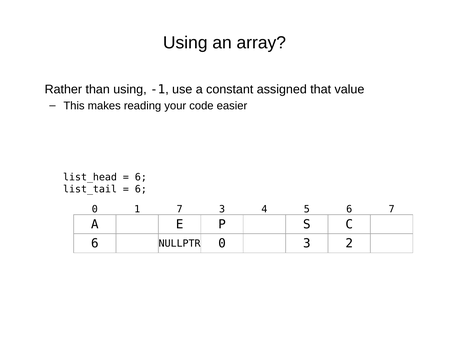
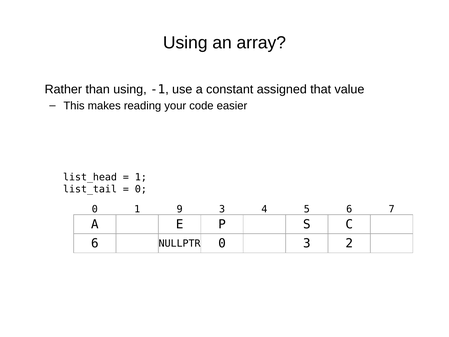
6: 6 -> 1 (141, 177)
6: 6 -> 0 (141, 189)
1 7: 7 -> 9 (180, 209)
